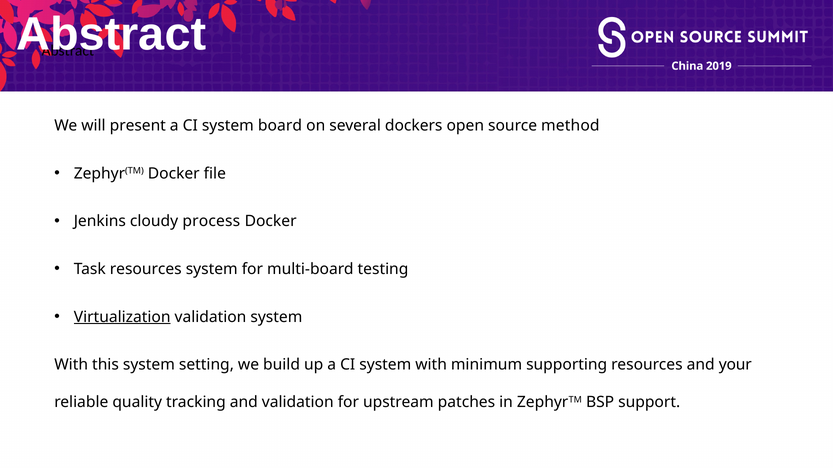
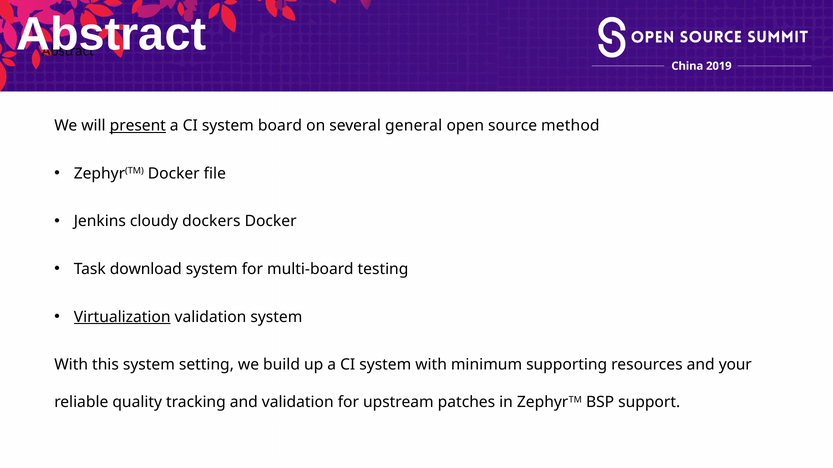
present underline: none -> present (138, 126)
dockers: dockers -> general (414, 126)
process: process -> dockers (211, 222)
Task resources: resources -> download (146, 269)
